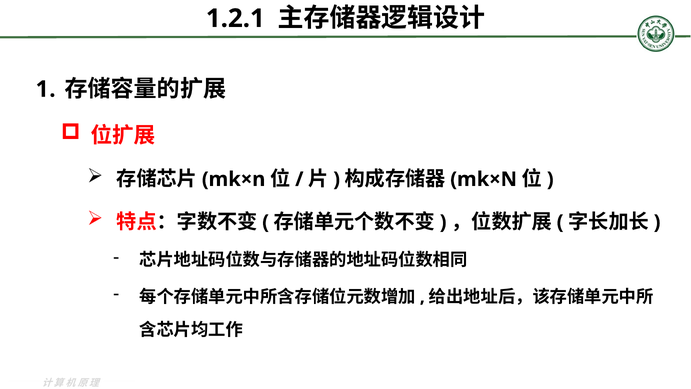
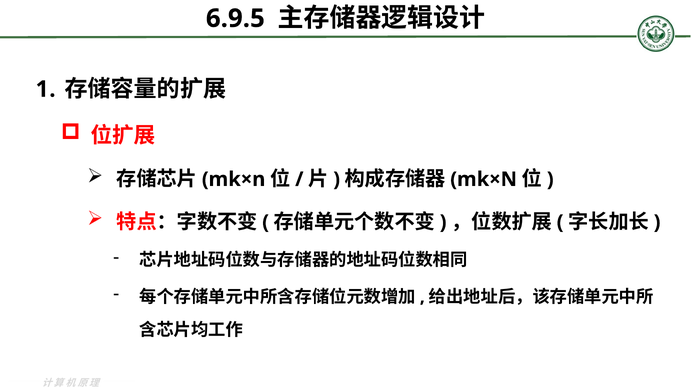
1.2.1: 1.2.1 -> 6.9.5 (235, 18)
